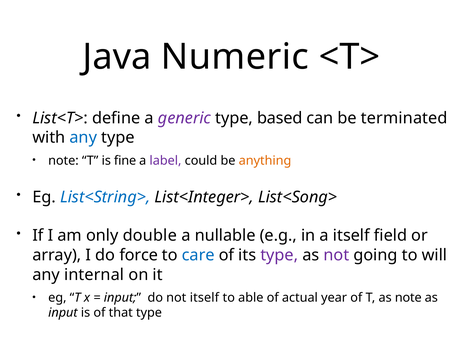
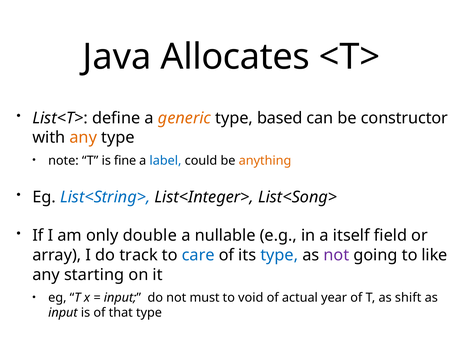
Numeric: Numeric -> Allocates (235, 57)
generic colour: purple -> orange (184, 118)
terminated: terminated -> constructor (404, 118)
any colour: blue -> orange (83, 138)
label colour: purple -> blue (165, 161)
force: force -> track (139, 255)
type colour: purple -> blue (279, 255)
will: will -> like (434, 255)
internal: internal -> starting (94, 275)
not itself: itself -> must (205, 298)
able: able -> void (251, 298)
as note: note -> shift (408, 298)
